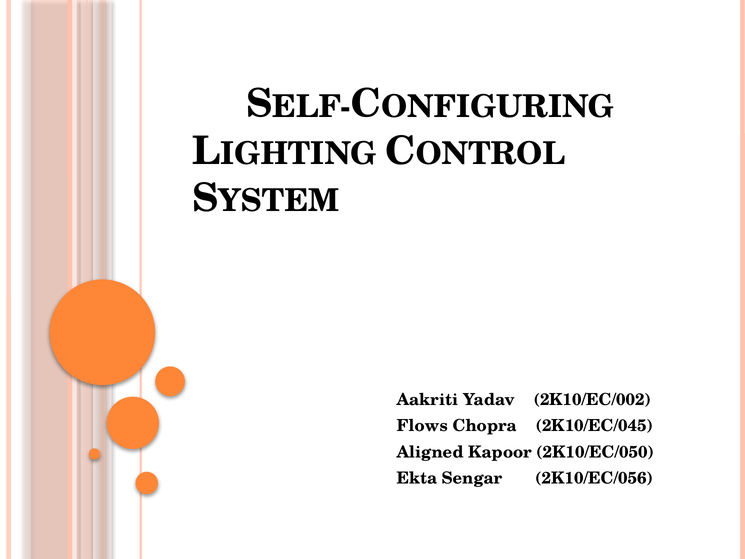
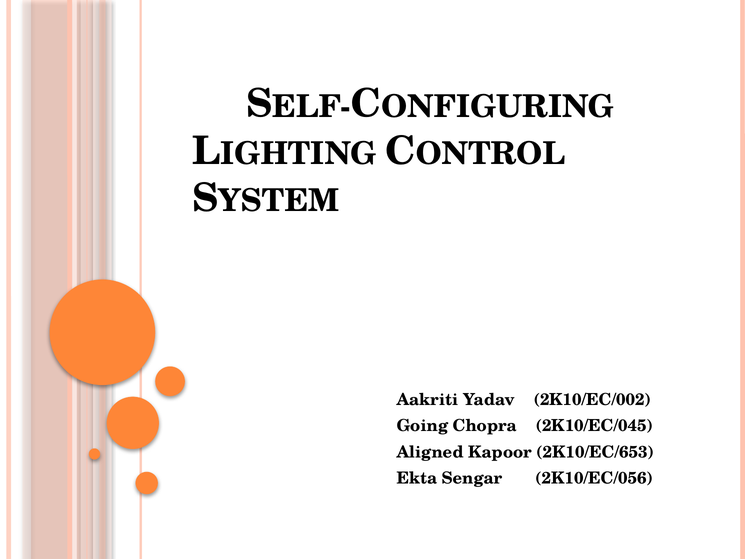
Flows: Flows -> Going (422, 426)
2K10/EC/050: 2K10/EC/050 -> 2K10/EC/653 (595, 452)
